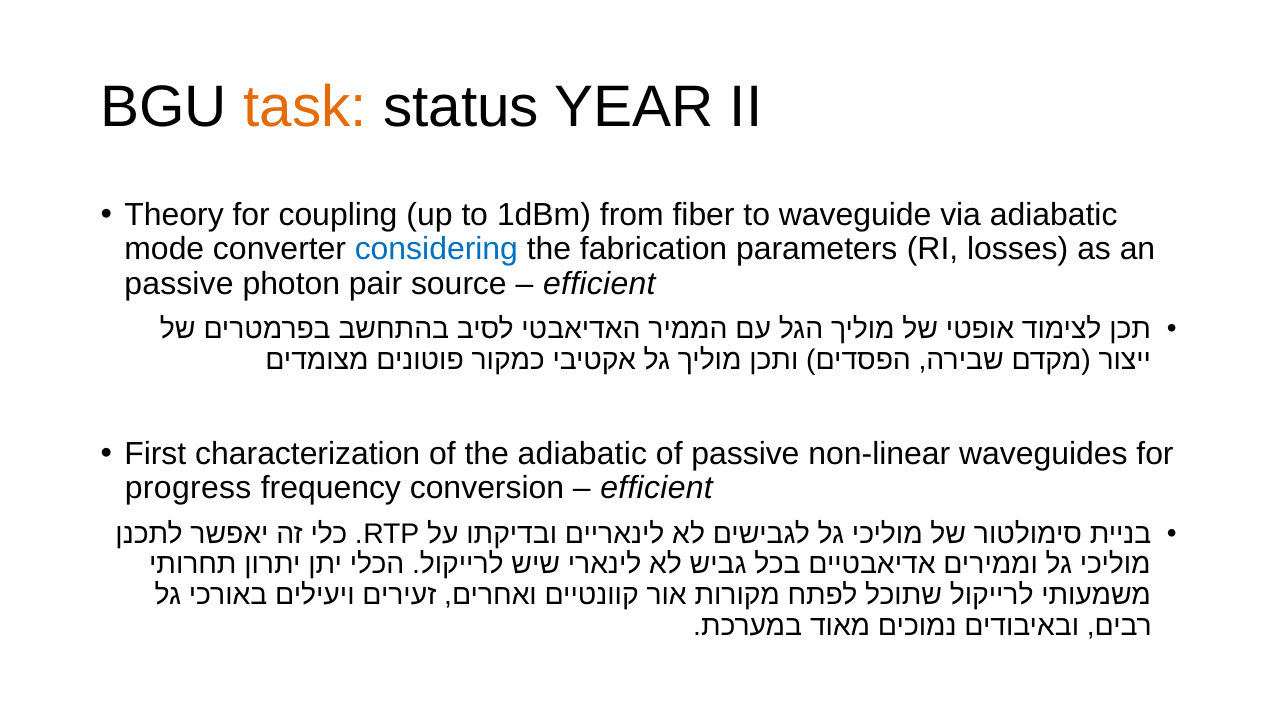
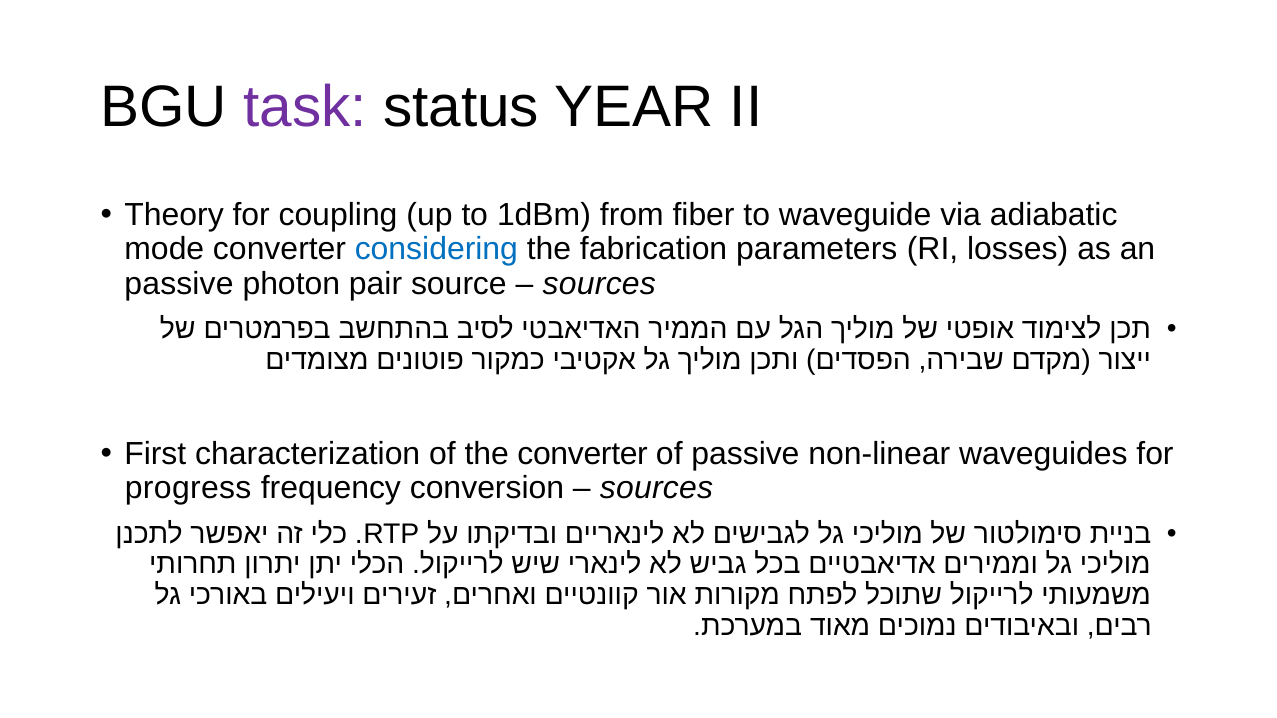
task colour: orange -> purple (305, 107)
efficient: efficient -> sources (599, 284)
the adiabatic: adiabatic -> converter (583, 454)
efficient: efficient -> sources (657, 488)
